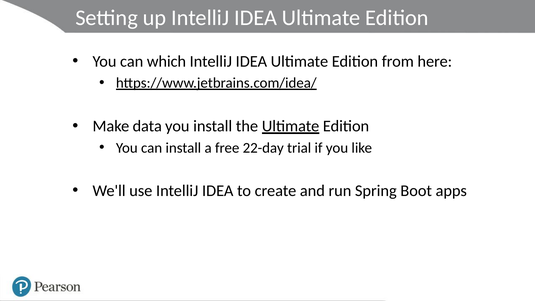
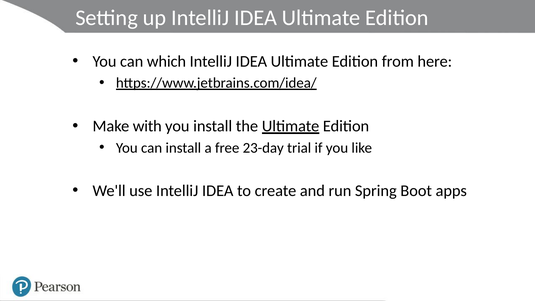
data: data -> with (147, 126)
22-day: 22-day -> 23-day (263, 148)
